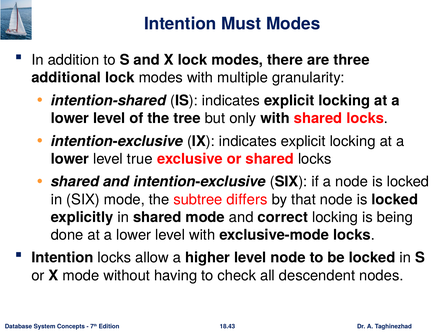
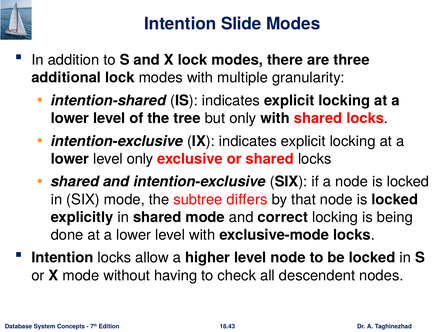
Must: Must -> Slide (241, 24)
level true: true -> only (140, 159)
